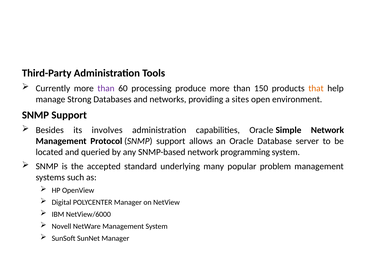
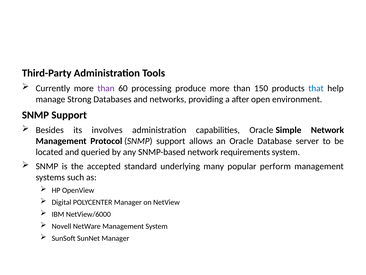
that colour: orange -> blue (316, 88)
sites: sites -> after (240, 99)
programming: programming -> requirements (245, 152)
problem: problem -> perform (275, 166)
